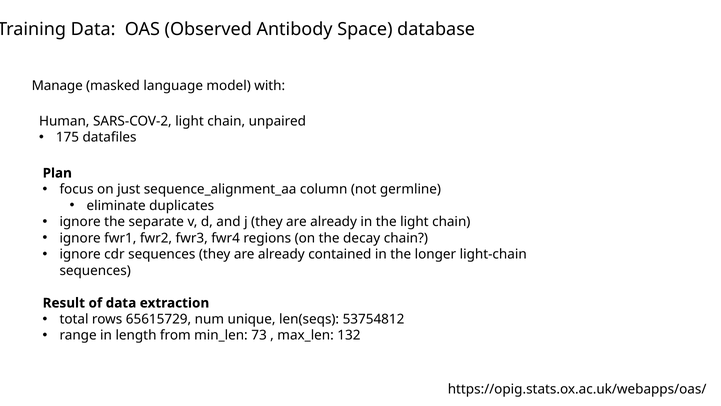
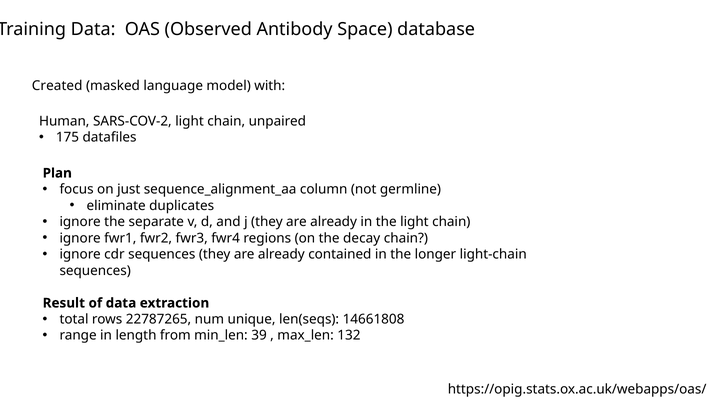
Manage: Manage -> Created (57, 86)
65615729: 65615729 -> 22787265 (159, 319)
53754812: 53754812 -> 14661808 (374, 319)
73: 73 -> 39 (259, 335)
